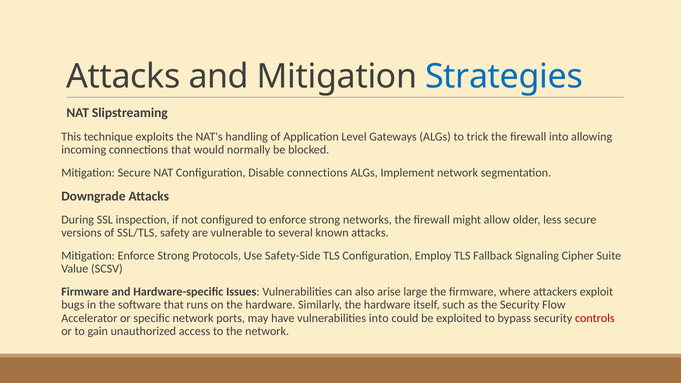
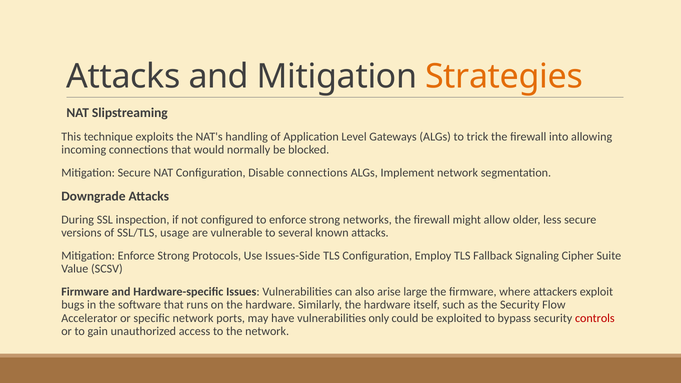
Strategies colour: blue -> orange (504, 76)
safety: safety -> usage (175, 233)
Safety-Side: Safety-Side -> Issues-Side (293, 256)
vulnerabilities into: into -> only (379, 318)
